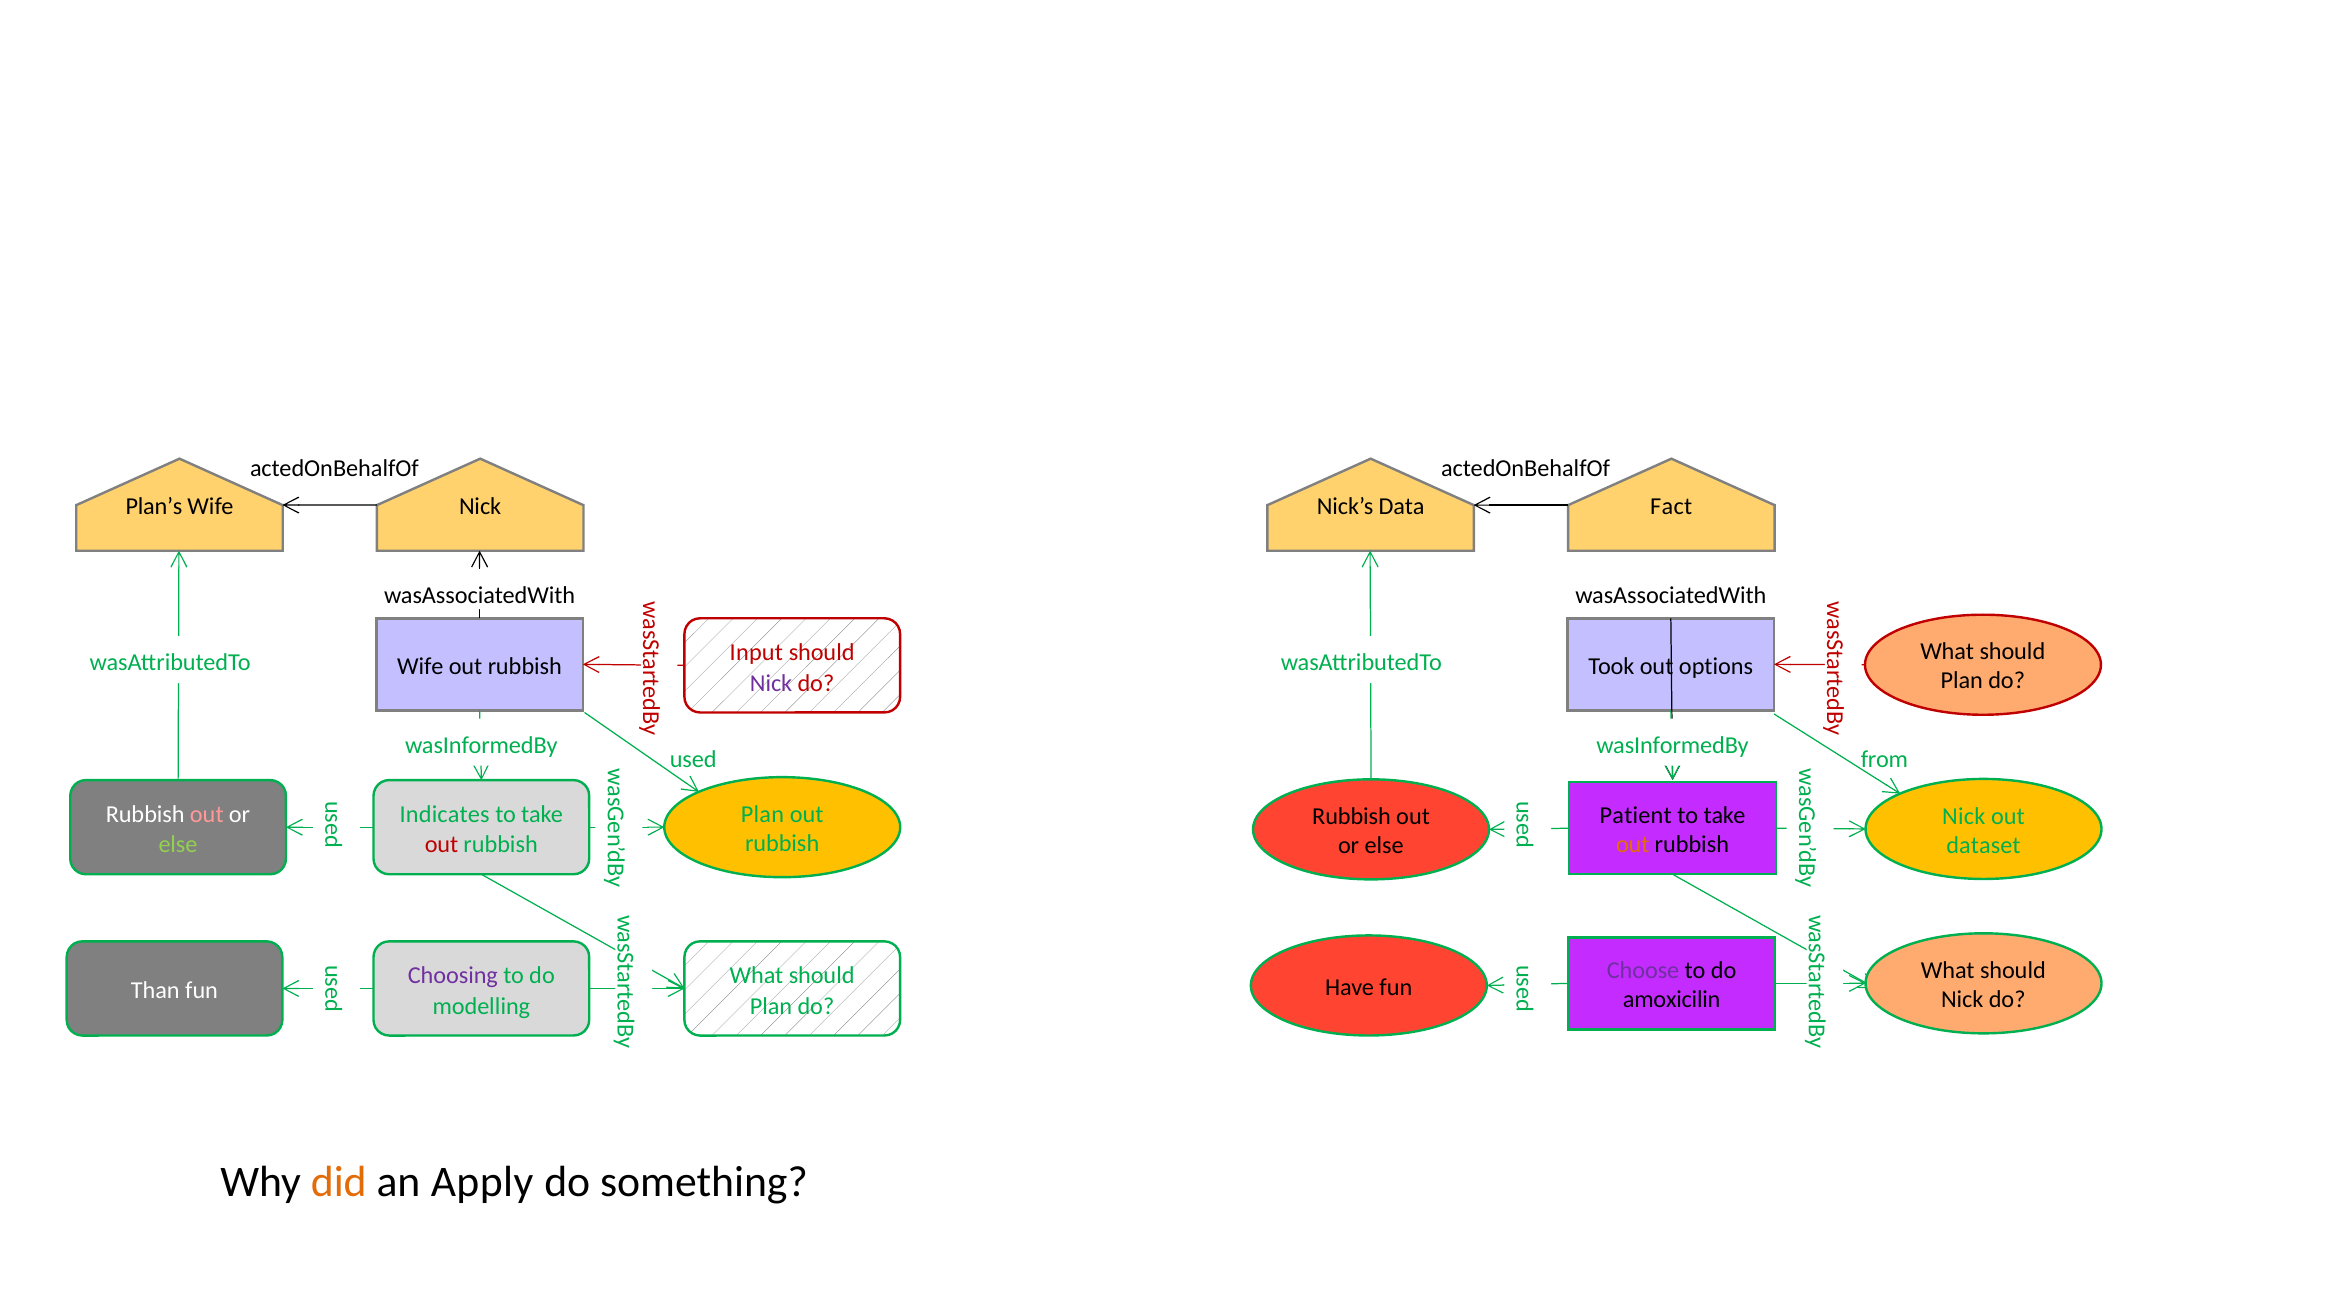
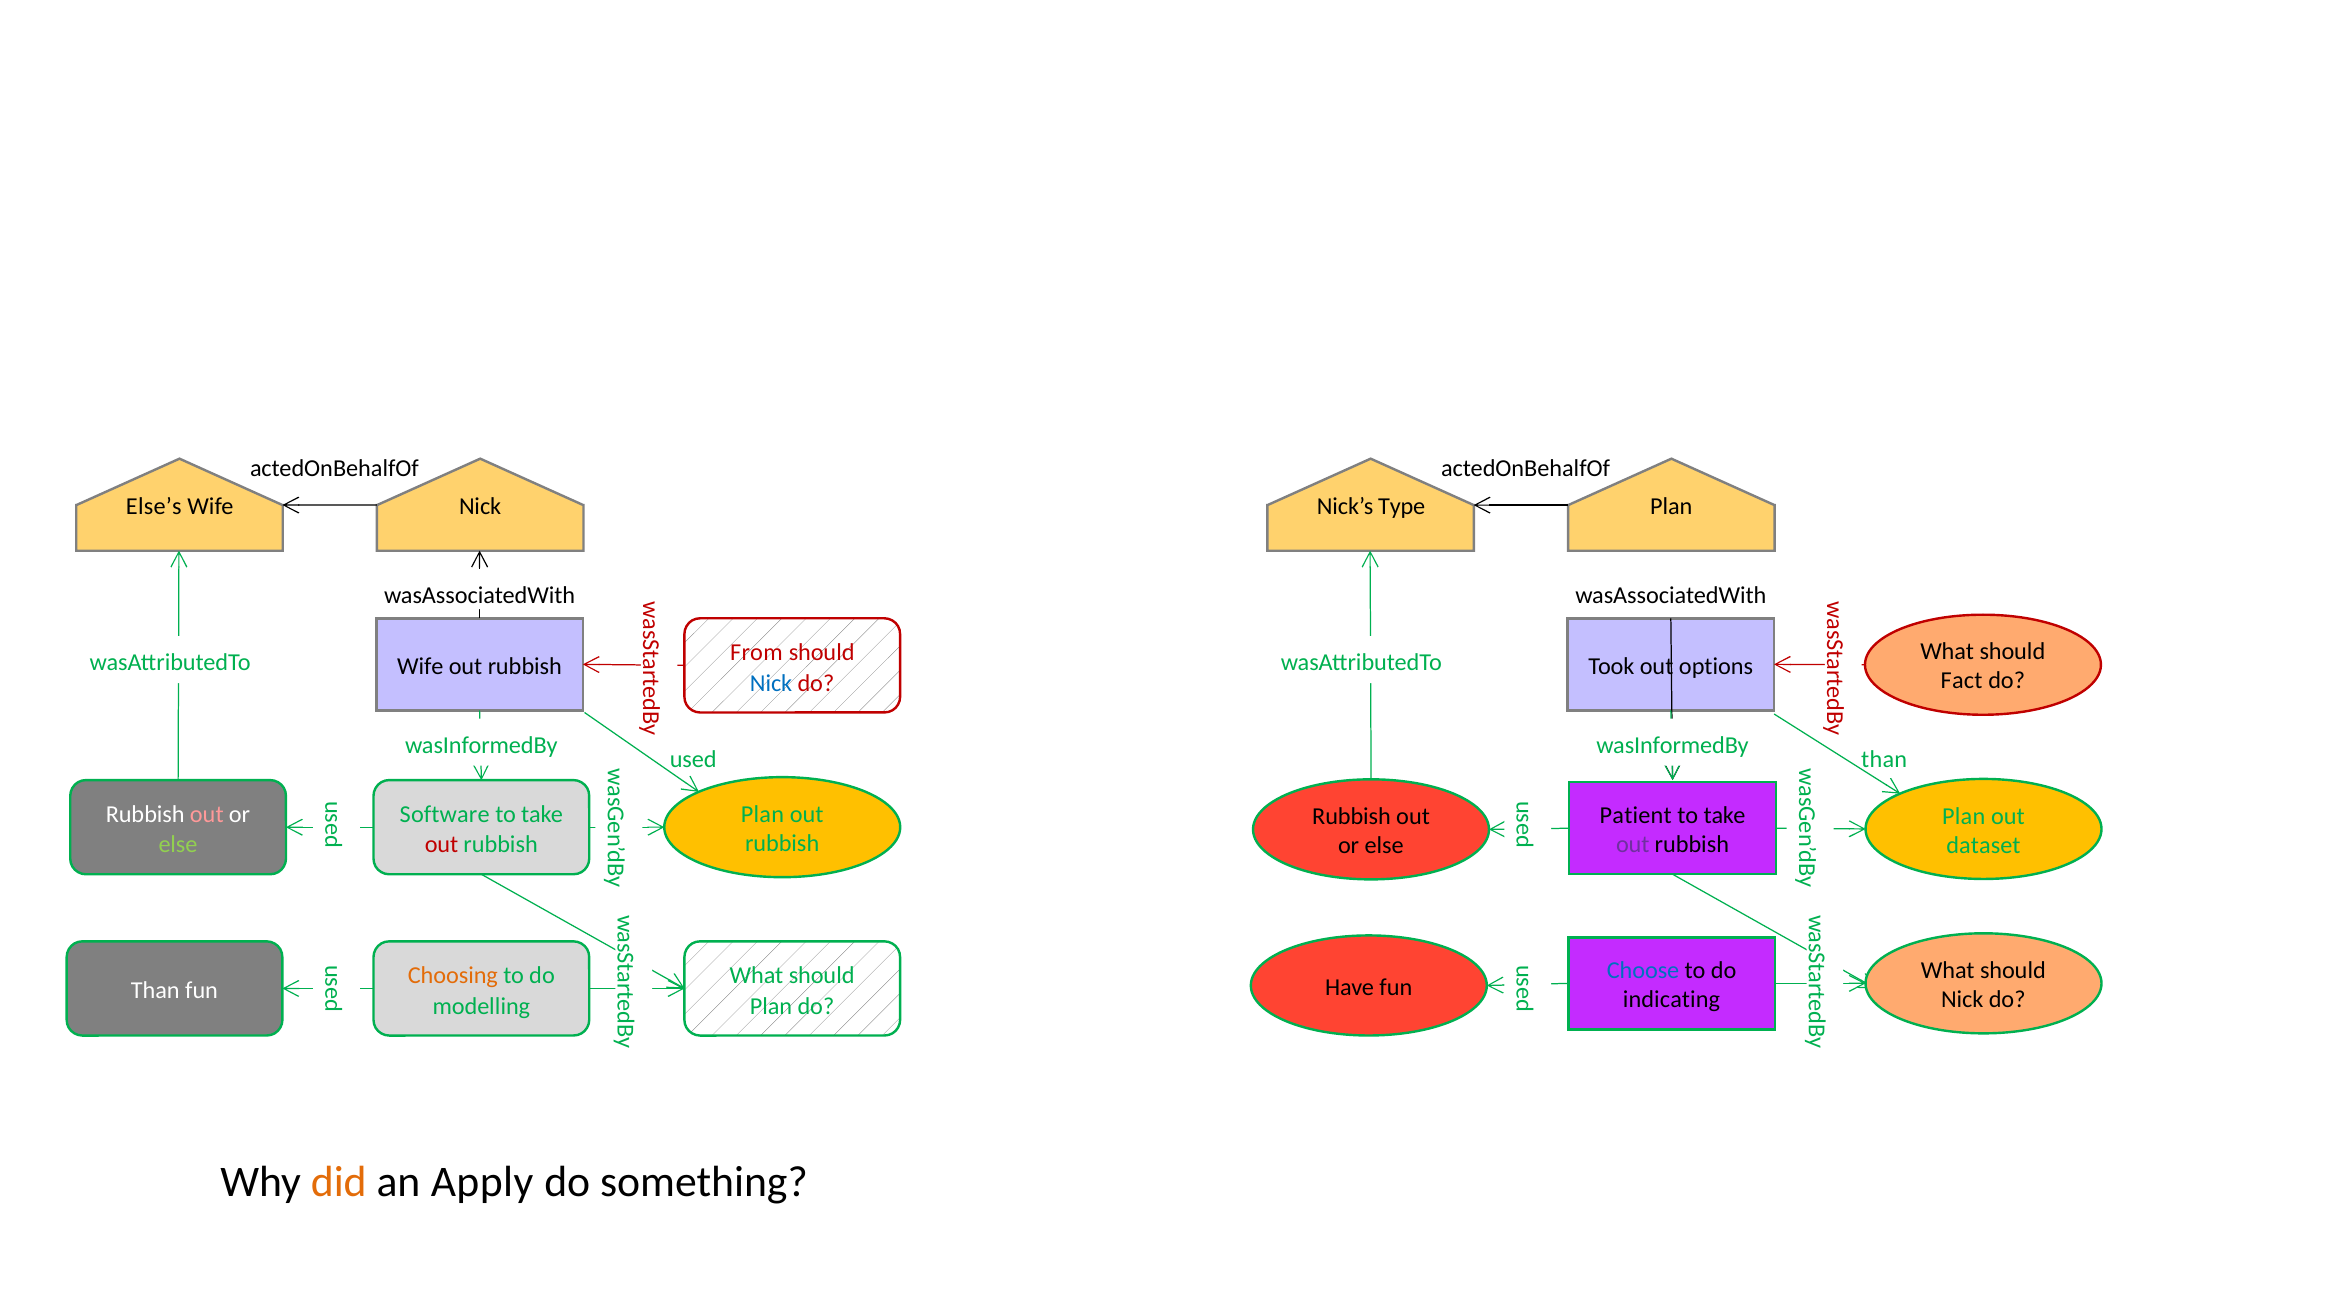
Plan’s: Plan’s -> Else’s (154, 507)
Data: Data -> Type (1402, 507)
Fact: Fact -> Plan (1671, 507)
Input: Input -> From (756, 653)
Plan: Plan -> Fact (1962, 681)
Nick colour: purple -> blue (771, 683)
from: from -> than (1884, 760)
Indicates: Indicates -> Software (445, 815)
Nick: Nick -> Plan (1964, 816)
out colour: orange -> purple (1633, 845)
Choose colour: purple -> blue (1643, 971)
Choosing colour: purple -> orange (453, 976)
amoxicilin: amoxicilin -> indicating (1672, 1000)
